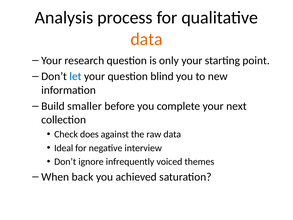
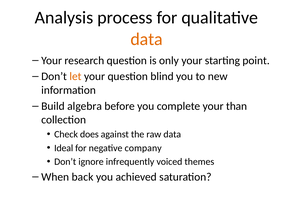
let colour: blue -> orange (76, 76)
smaller: smaller -> algebra (85, 106)
next: next -> than (237, 106)
interview: interview -> company (143, 148)
